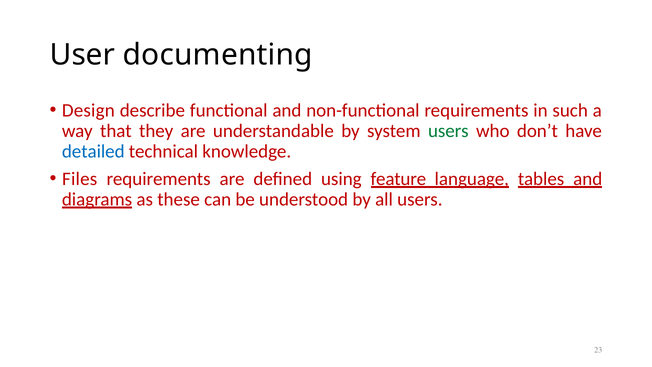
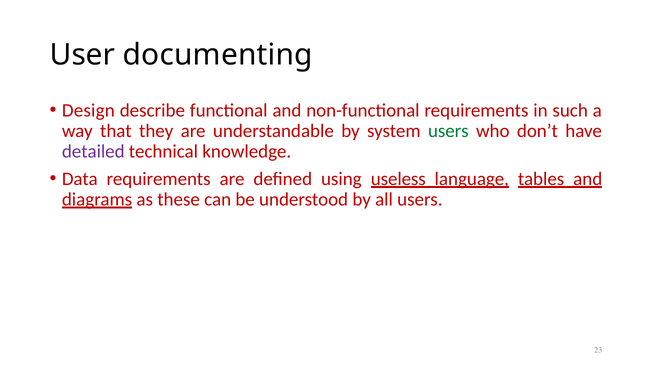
detailed colour: blue -> purple (93, 151)
Files: Files -> Data (80, 179)
feature: feature -> useless (398, 179)
